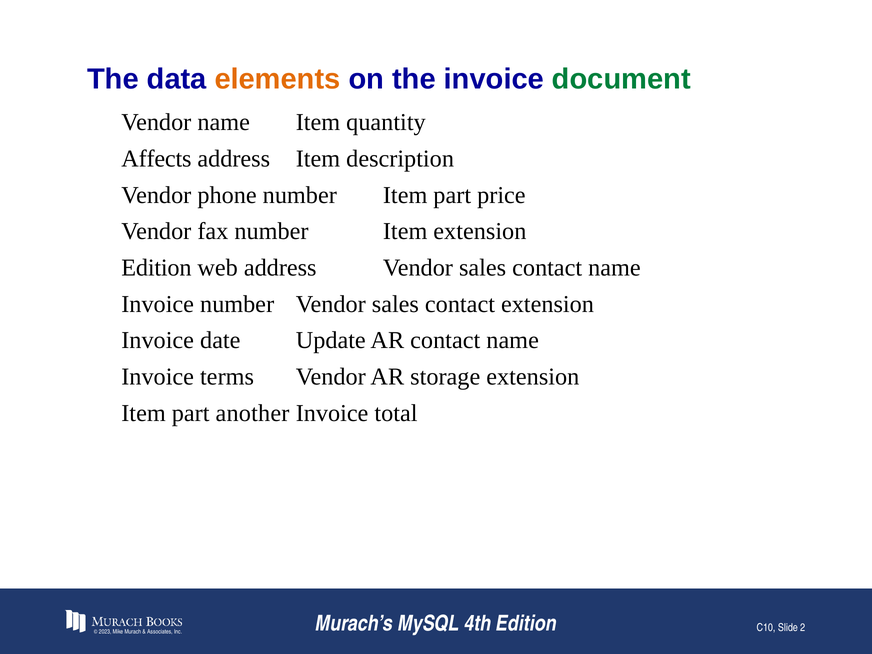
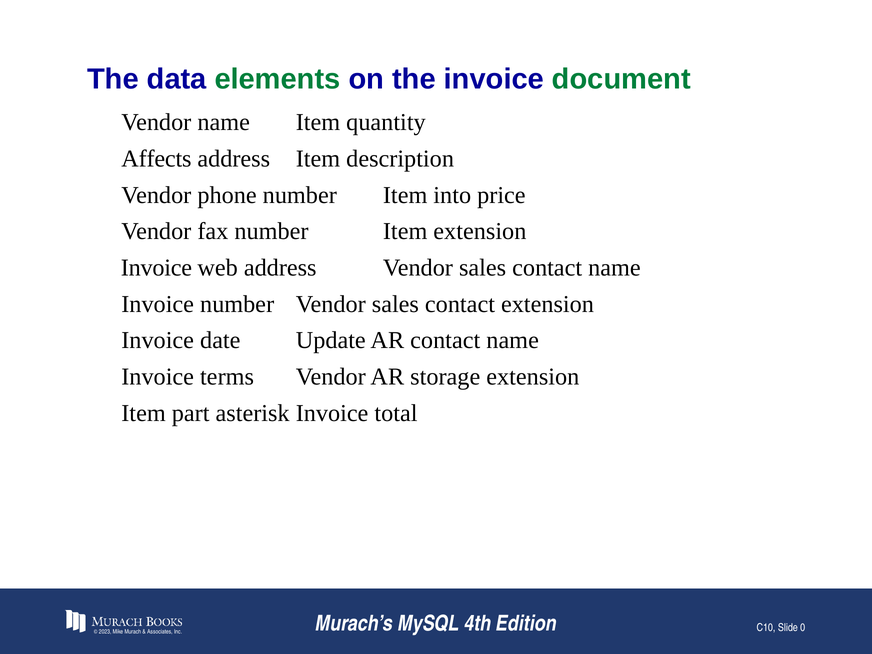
elements colour: orange -> green (278, 79)
number Item part: part -> into (452, 195)
Edition: Edition -> Invoice (156, 268)
another: another -> asterisk (253, 413)
2: 2 -> 0 (803, 627)
